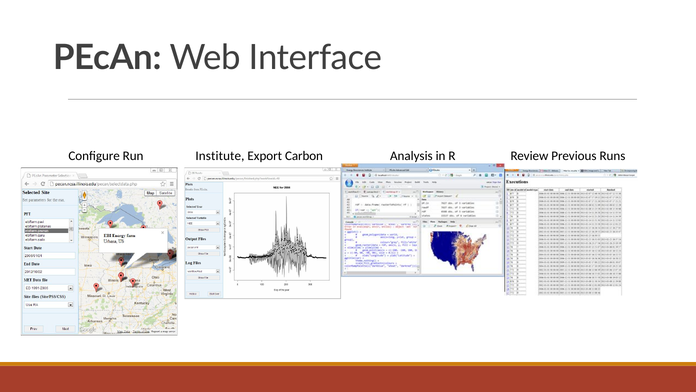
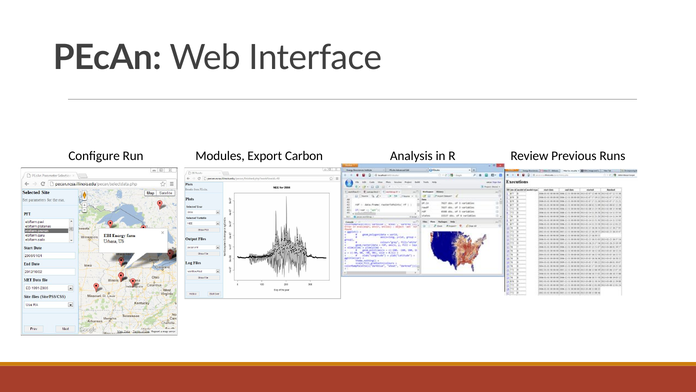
Institute: Institute -> Modules (220, 156)
